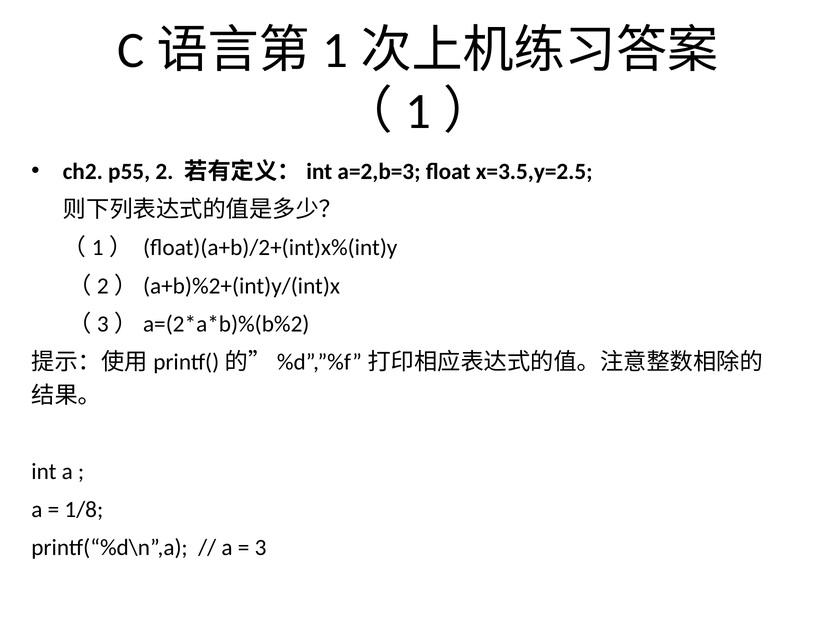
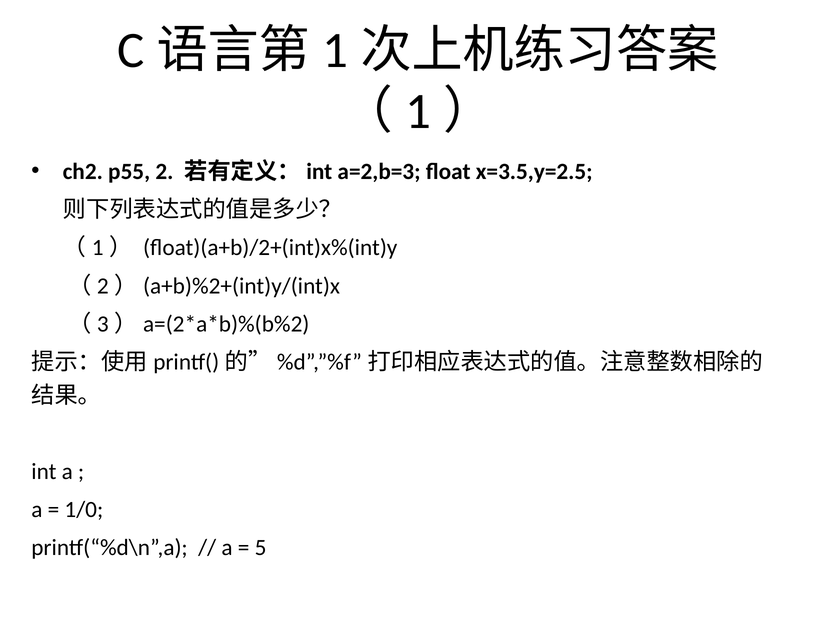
1/8: 1/8 -> 1/0 (84, 510)
3: 3 -> 5 (261, 548)
